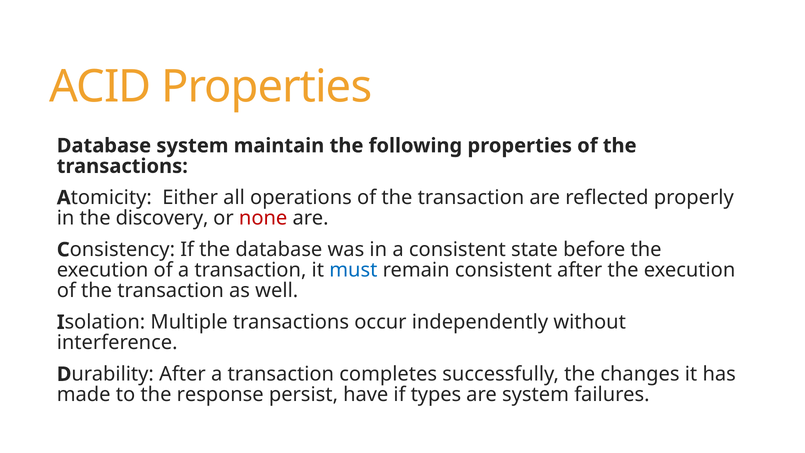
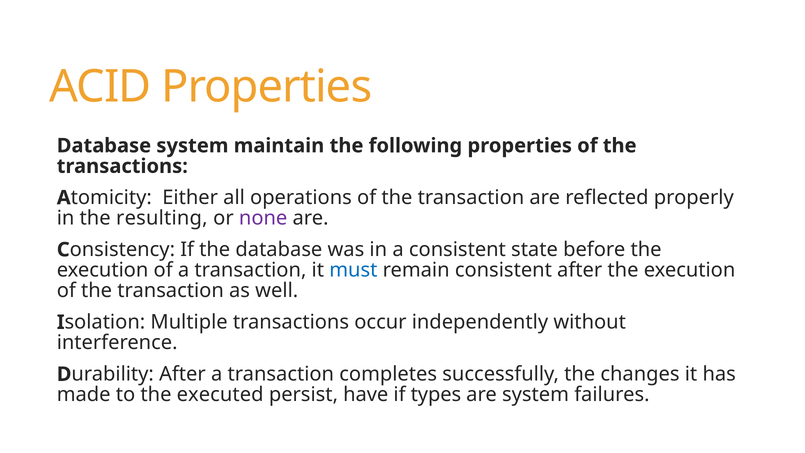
discovery: discovery -> resulting (162, 218)
none colour: red -> purple (263, 218)
response: response -> executed (220, 395)
